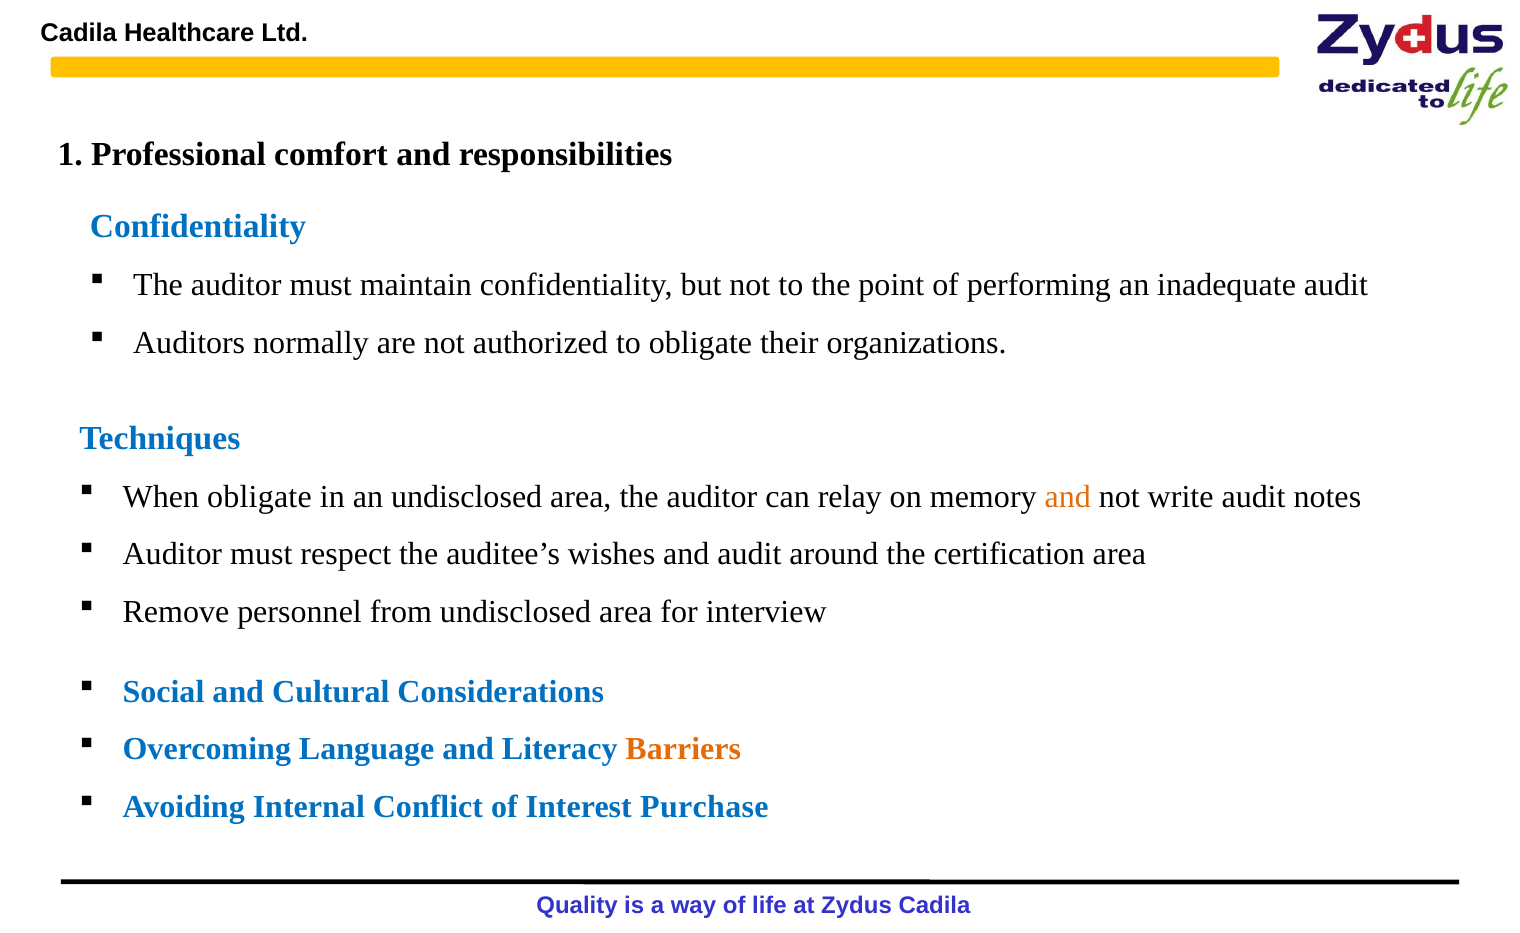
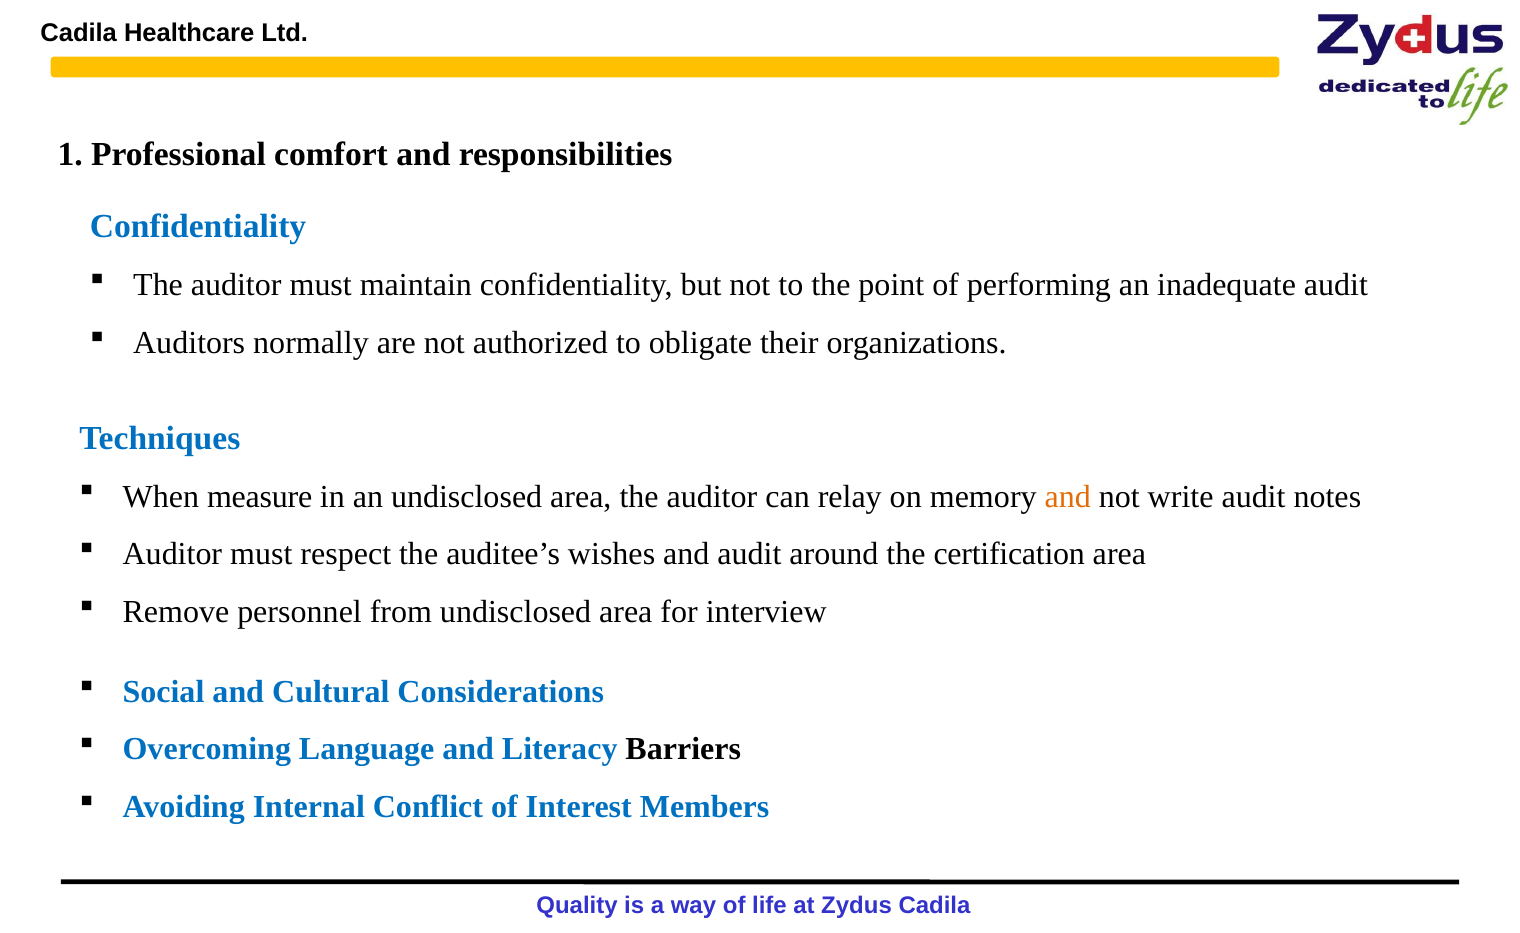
When obligate: obligate -> measure (260, 496)
Barriers colour: orange -> black (683, 749)
Purchase: Purchase -> Members (705, 807)
